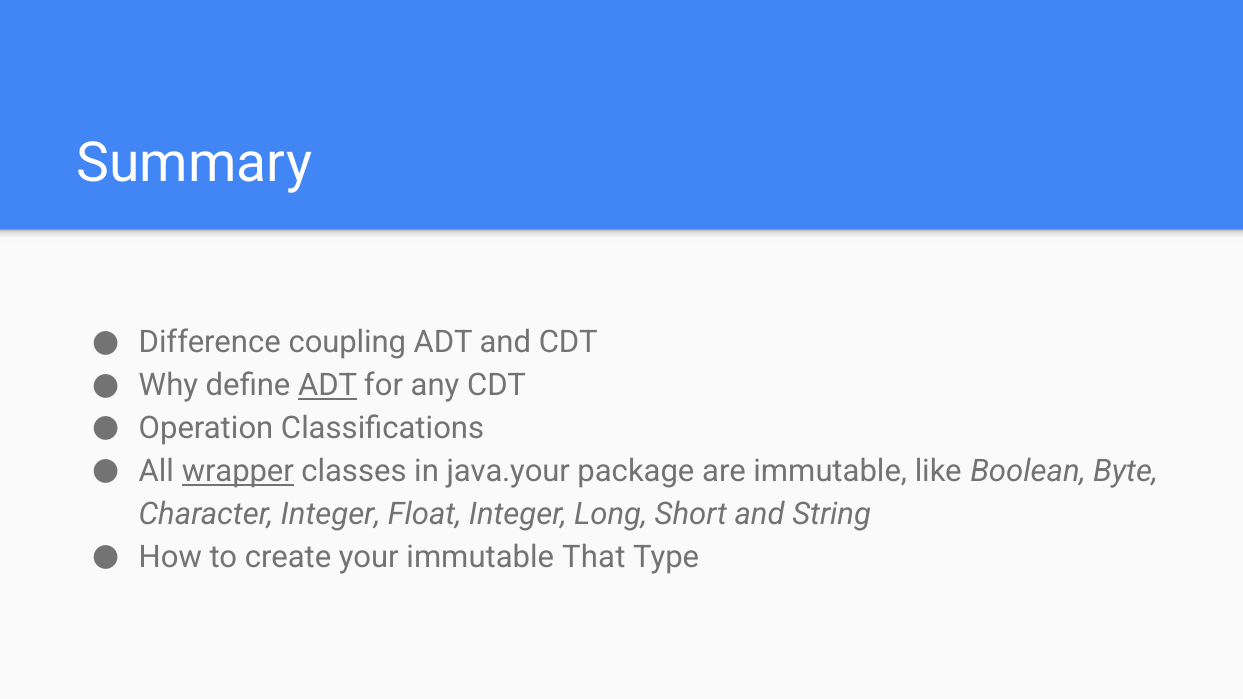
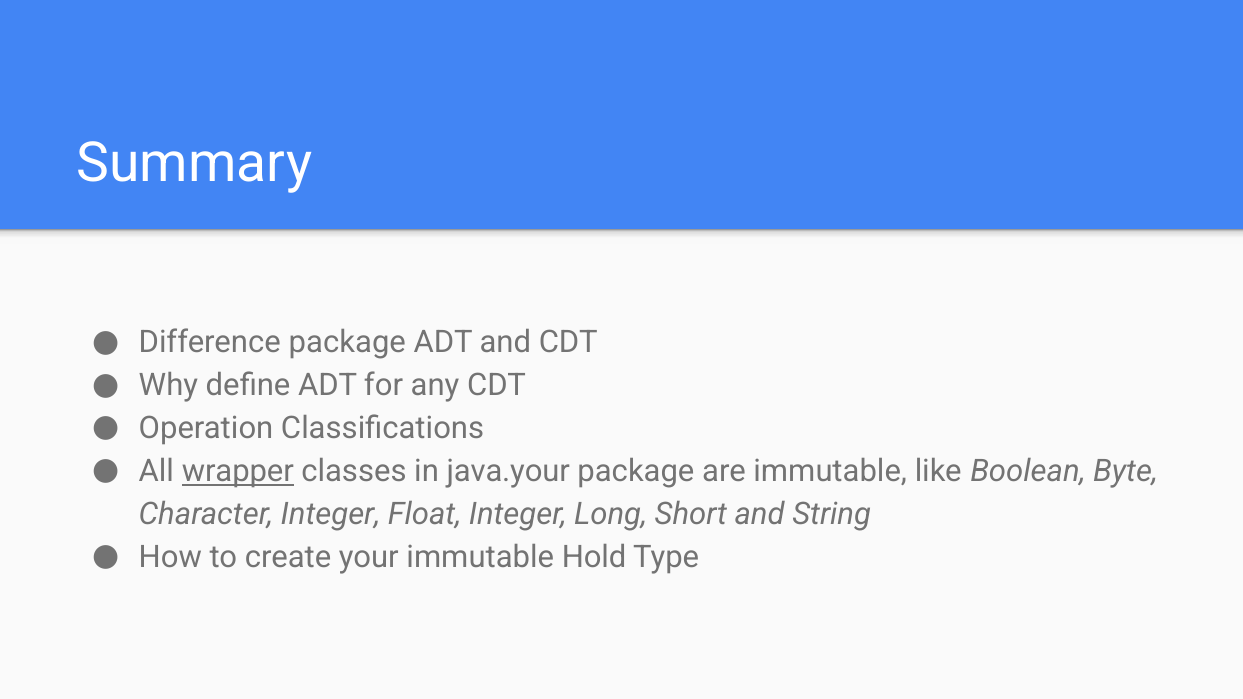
Difference coupling: coupling -> package (347, 343)
ADT underline: present -> none (328, 386)
That: That -> Hold (594, 557)
